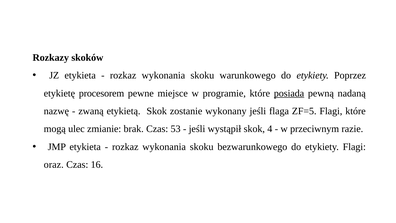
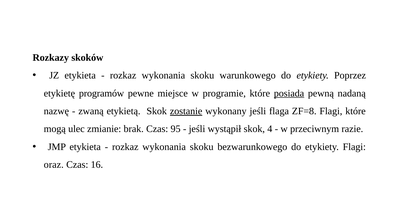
procesorem: procesorem -> programów (102, 93)
zostanie underline: none -> present (186, 111)
ZF=5: ZF=5 -> ZF=8 (304, 111)
53: 53 -> 95 (176, 129)
